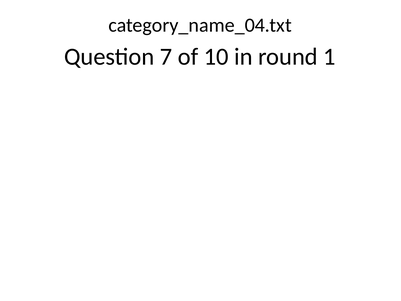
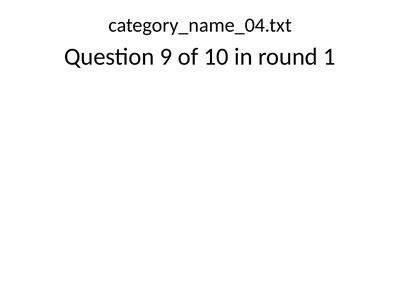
7: 7 -> 9 (166, 57)
